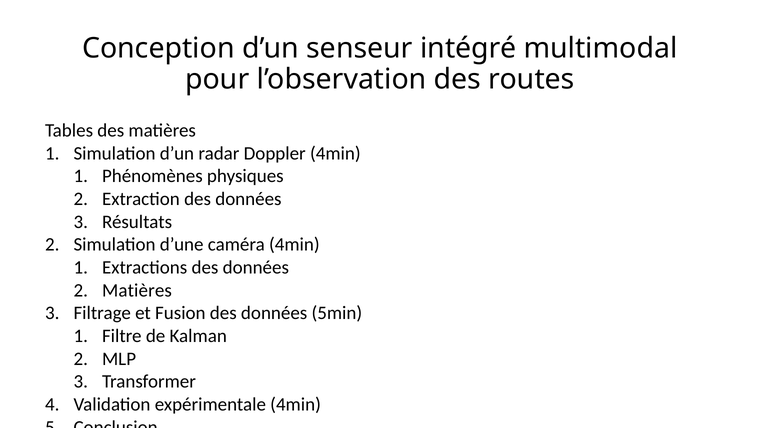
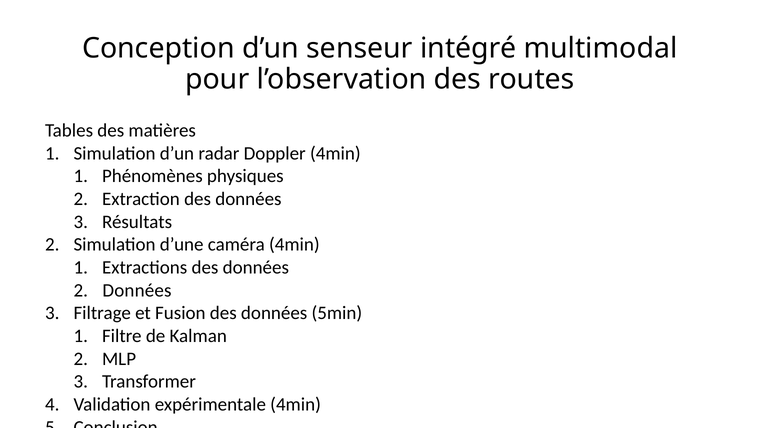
Matières: Matières -> Données (137, 290)
